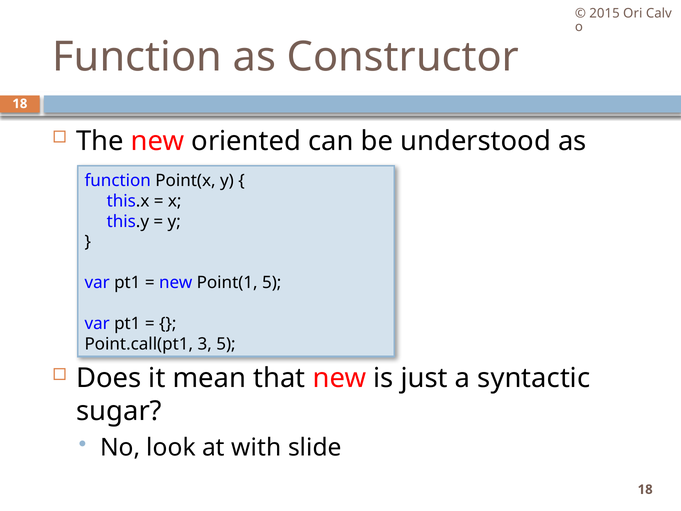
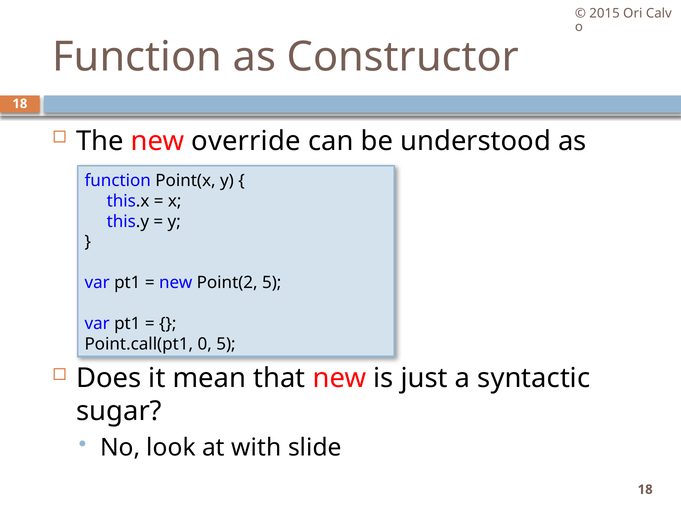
oriented: oriented -> override (246, 141)
Point(1: Point(1 -> Point(2 (227, 283)
3: 3 -> 0 (205, 344)
